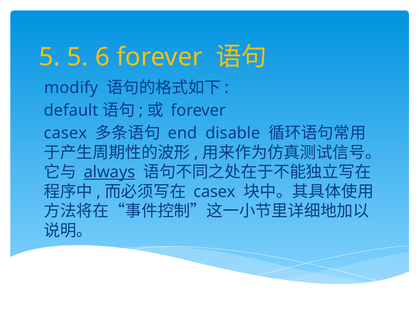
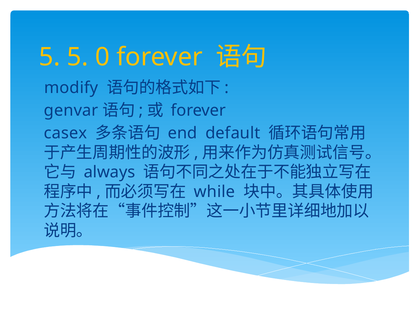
6: 6 -> 0 (102, 57)
default: default -> genvar (71, 111)
disable: disable -> default (233, 133)
always underline: present -> none (109, 172)
casex: casex -> while (214, 192)
